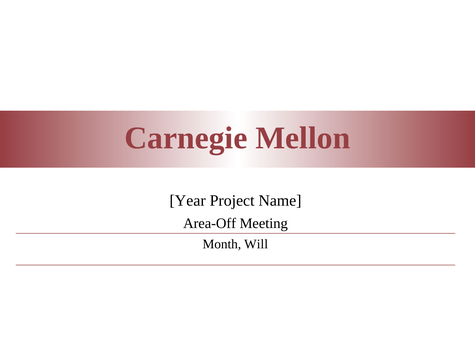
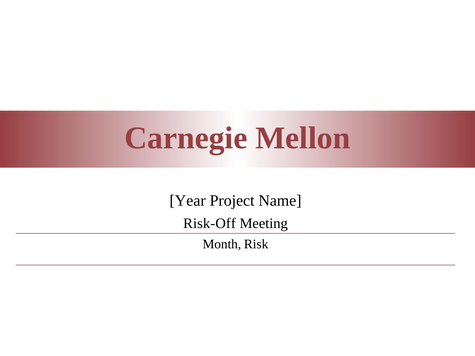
Area-Off: Area-Off -> Risk-Off (210, 224)
Will: Will -> Risk (256, 244)
